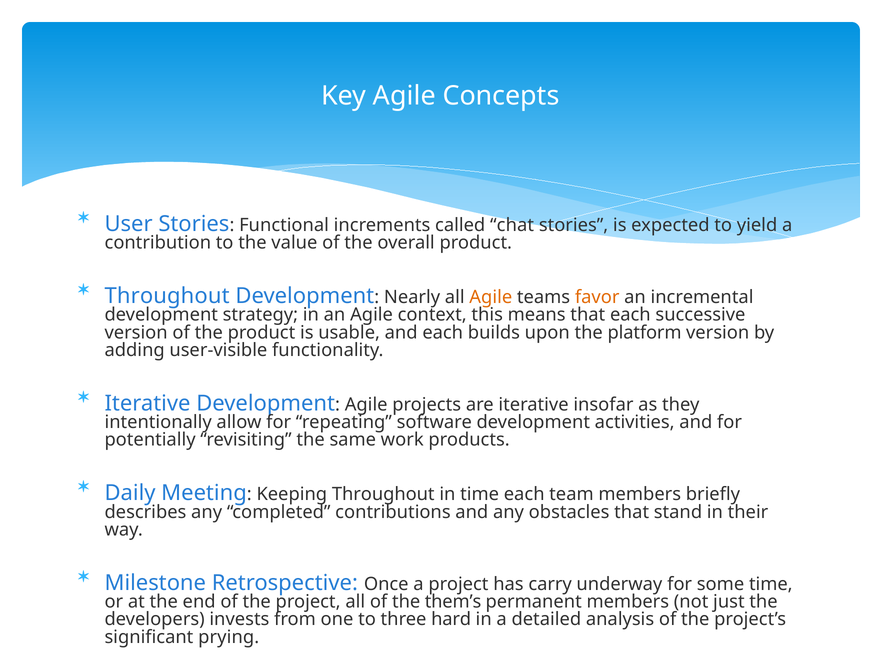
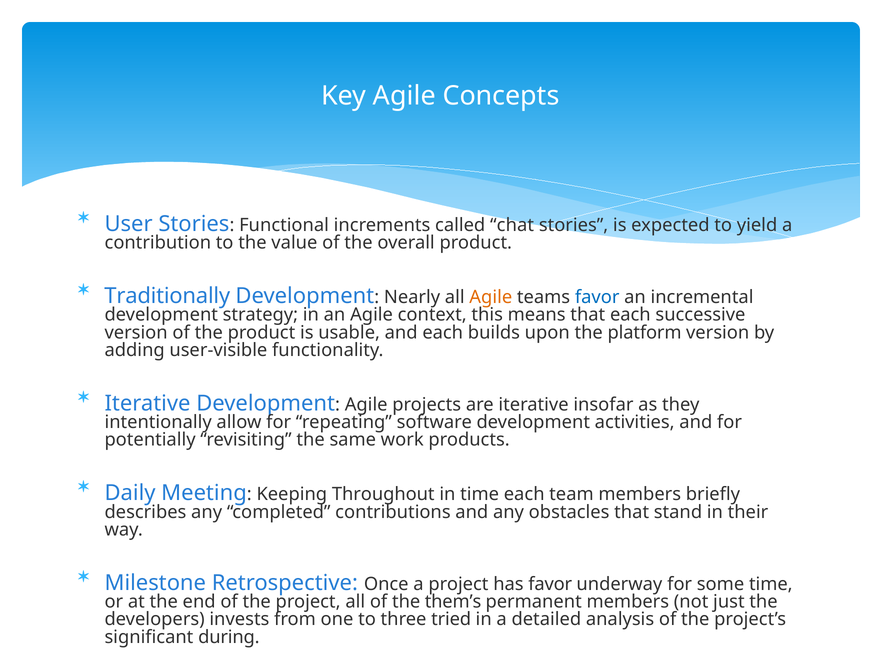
Throughout: Throughout -> Traditionally (167, 296)
favor colour: orange -> blue (597, 297)
has carry: carry -> favor (550, 584)
hard: hard -> tried (451, 619)
prying: prying -> during (229, 637)
